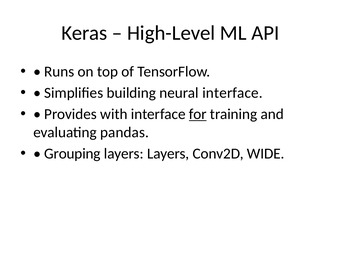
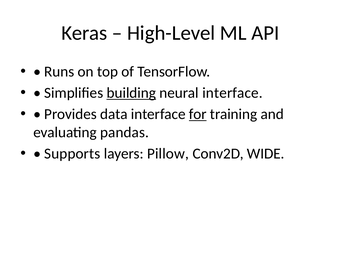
building underline: none -> present (131, 93)
with: with -> data (114, 114)
Grouping: Grouping -> Supports (72, 153)
layers Layers: Layers -> Pillow (168, 153)
